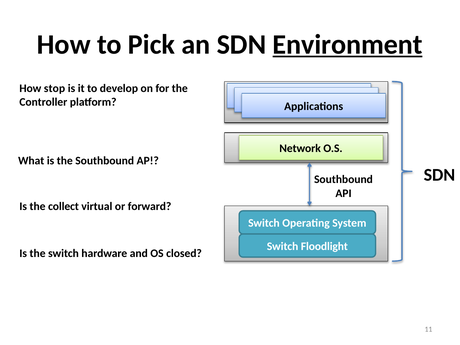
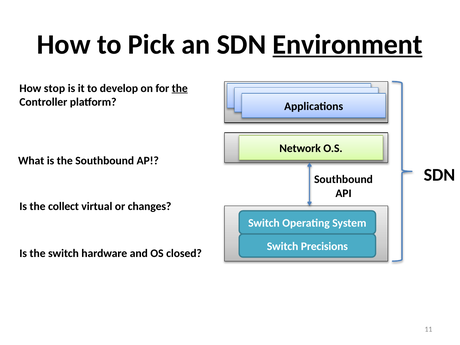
the underline: none -> present (180, 88)
forward: forward -> changes (150, 206)
Floodlight: Floodlight -> Precisions (324, 246)
